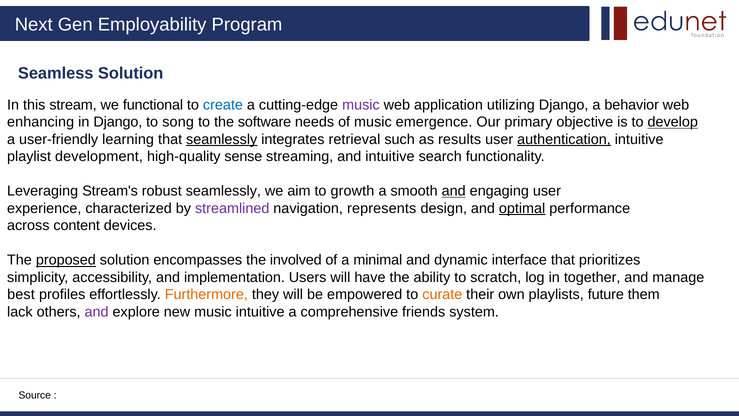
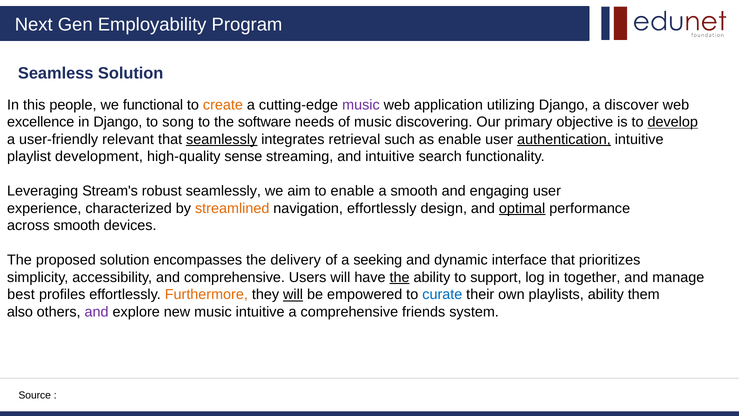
stream: stream -> people (73, 105)
create colour: blue -> orange (223, 105)
behavior: behavior -> discover (632, 105)
enhancing: enhancing -> excellence (41, 122)
emergence: emergence -> discovering (434, 122)
learning: learning -> relevant (128, 139)
as results: results -> enable (460, 139)
to growth: growth -> enable (352, 191)
and underline: present -> none (454, 191)
streamlined colour: purple -> orange (232, 208)
navigation represents: represents -> effortlessly (382, 208)
across content: content -> smooth (77, 225)
proposed underline: present -> none (66, 260)
involved: involved -> delivery (296, 260)
minimal: minimal -> seeking (378, 260)
and implementation: implementation -> comprehensive (234, 277)
the underline: none -> present (400, 277)
scratch: scratch -> support (496, 277)
will underline: none -> present (293, 294)
curate colour: orange -> blue (442, 294)
playlists future: future -> ability (606, 294)
lack: lack -> also (20, 312)
